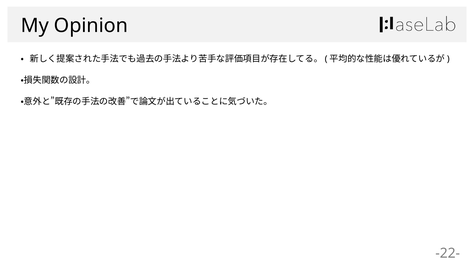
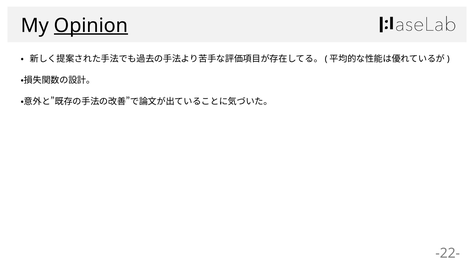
Opinion underline: none -> present (91, 25)
